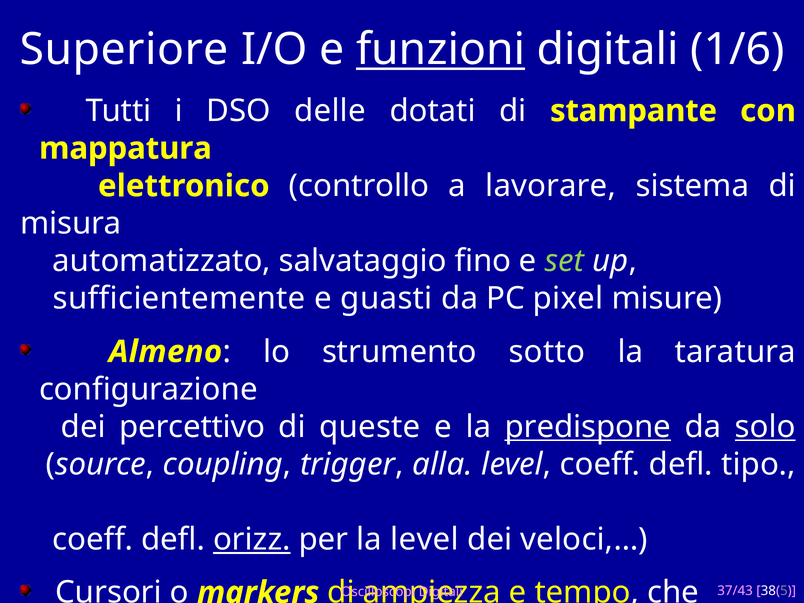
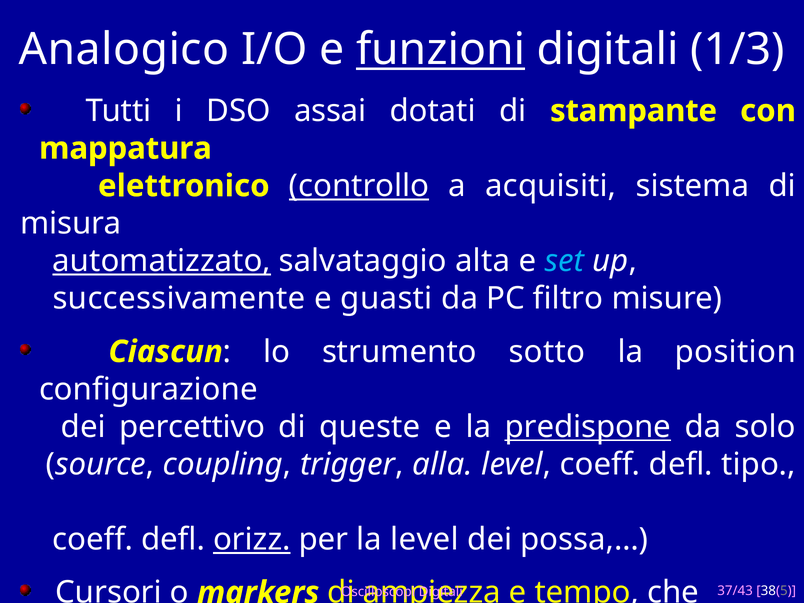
Superiore: Superiore -> Analogico (124, 50)
1/6: 1/6 -> 1/3 (737, 50)
delle: delle -> assai (330, 111)
controllo underline: none -> present (359, 186)
lavorare: lavorare -> acquisiti (551, 186)
automatizzato underline: none -> present (162, 261)
fino: fino -> alta (483, 261)
set colour: light green -> light blue (565, 261)
sufficientemente: sufficientemente -> successivamente (179, 299)
pixel: pixel -> filtro (568, 299)
Almeno: Almeno -> Ciascun (166, 352)
taratura: taratura -> position (735, 352)
solo underline: present -> none (765, 427)
veloci,…: veloci,… -> possa,… (584, 539)
